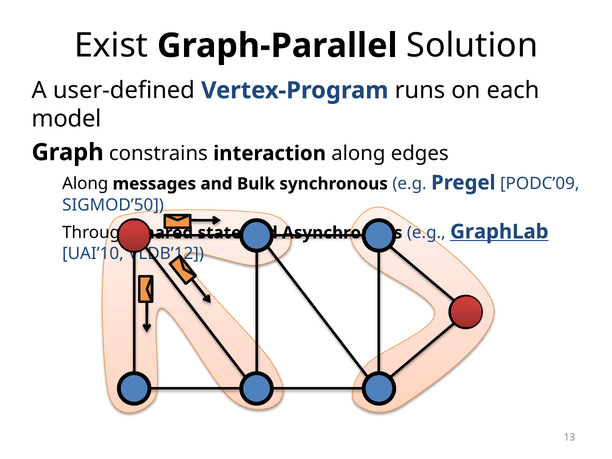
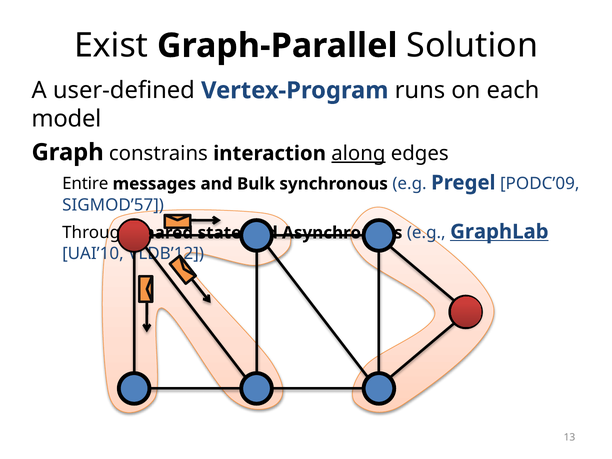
along underline: none -> present (358, 153)
Along: Along -> Entire (85, 184)
SIGMOD’50: SIGMOD’50 -> SIGMOD’57 (113, 205)
